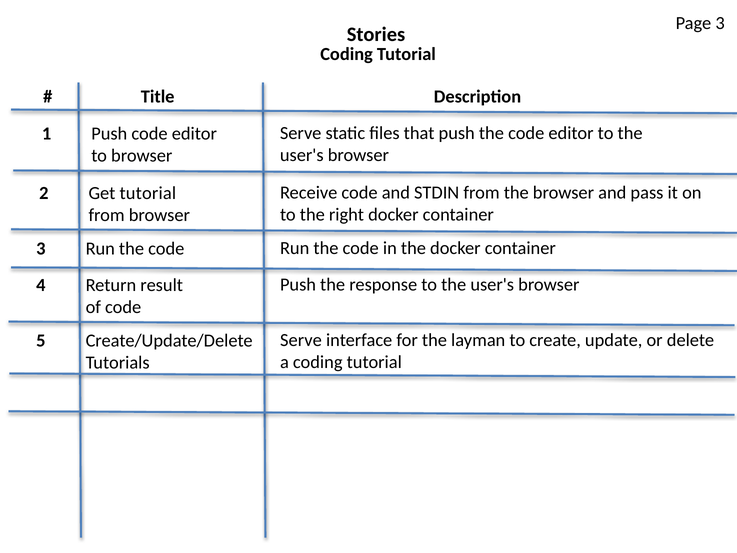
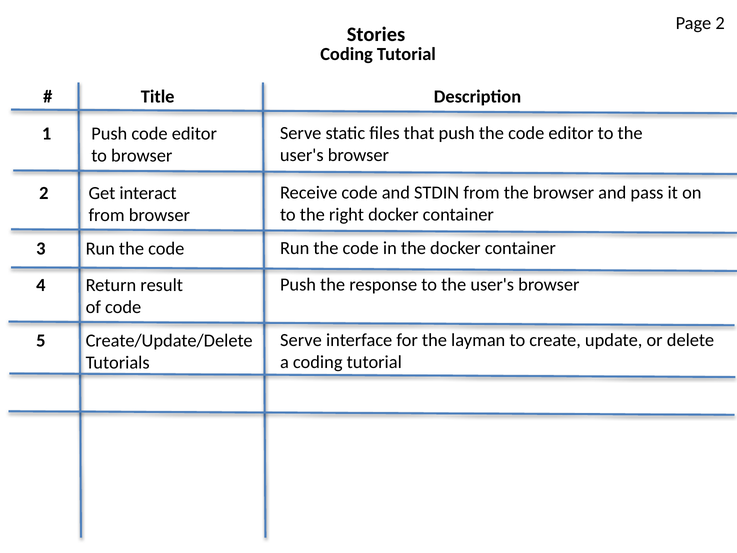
Page 3: 3 -> 2 (720, 23)
Get tutorial: tutorial -> interact (148, 193)
